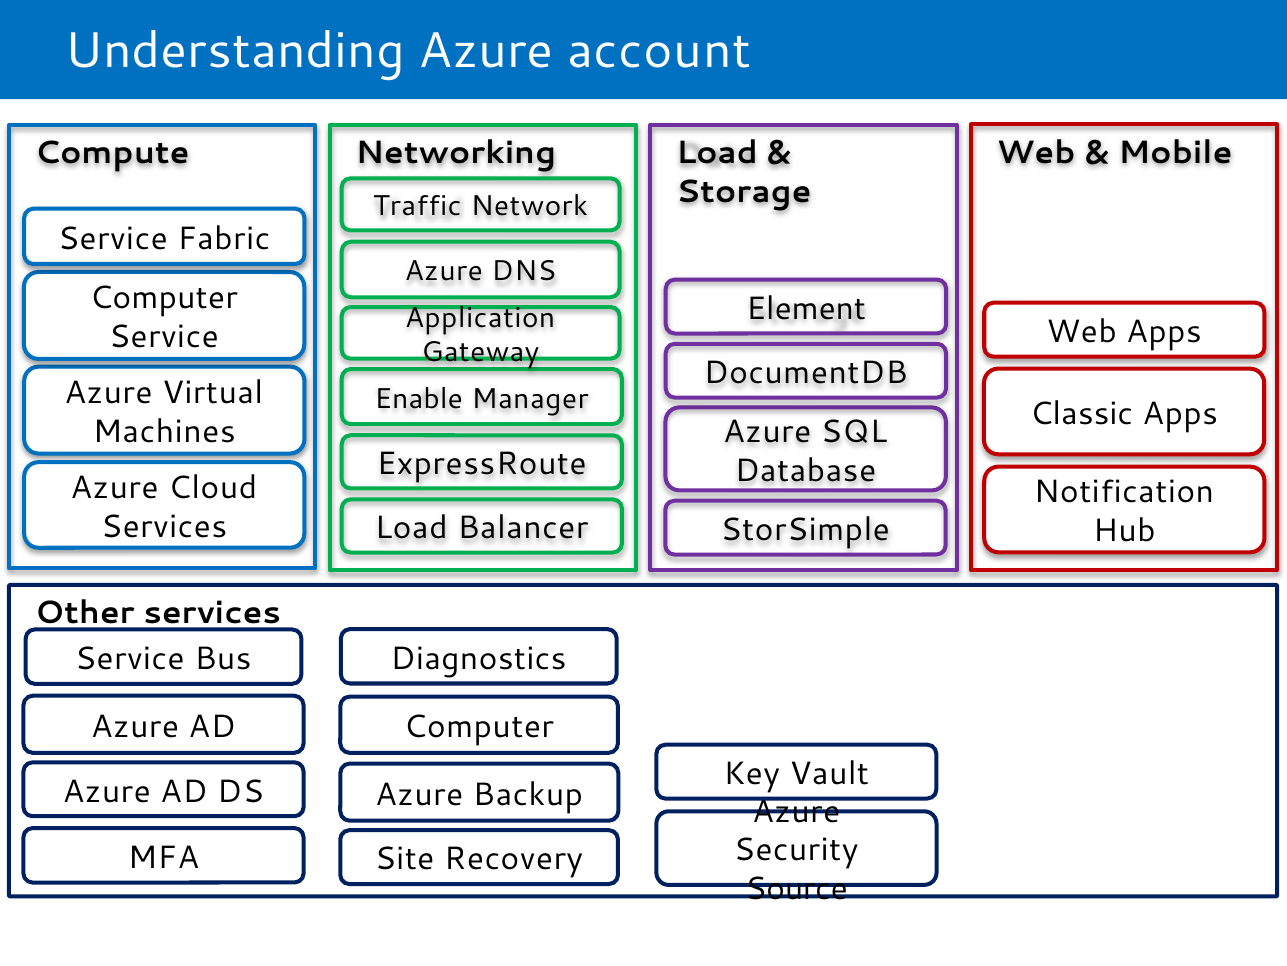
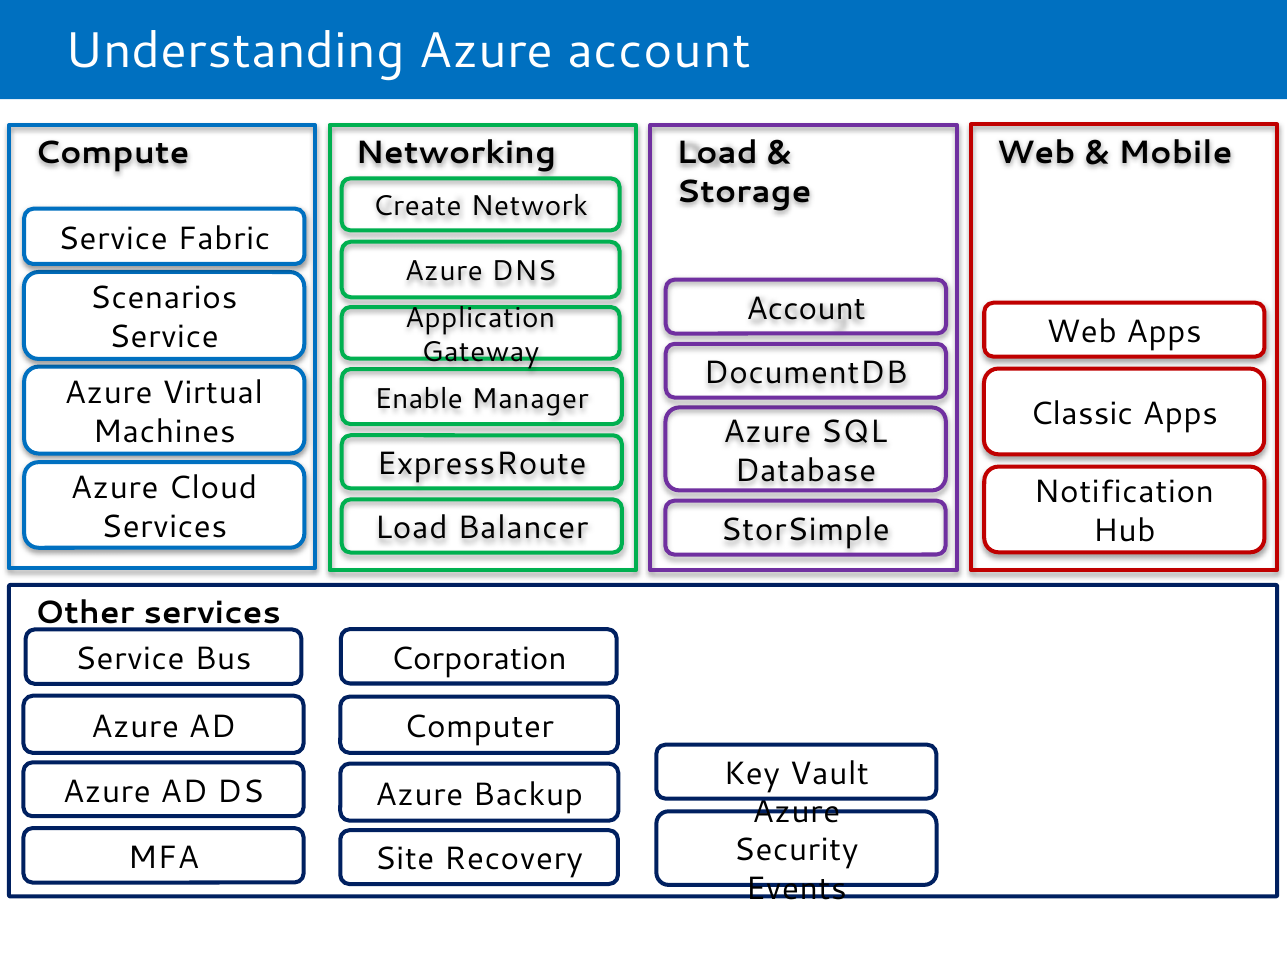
Traffic: Traffic -> Create (417, 206)
Computer: Computer -> Scenarios (164, 298)
Element: Element -> Account (806, 309)
Diagnostics: Diagnostics -> Corporation (479, 658)
Source: Source -> Events (796, 888)
